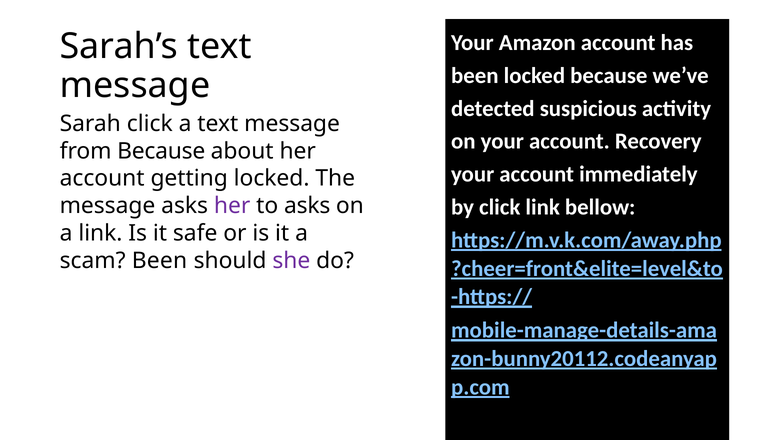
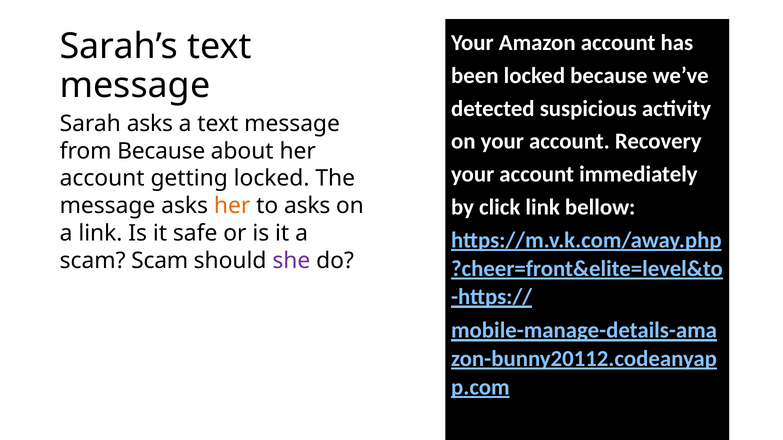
Sarah click: click -> asks (150, 124)
her colour: purple -> orange (232, 206)
scam Been: Been -> Scam (160, 261)
